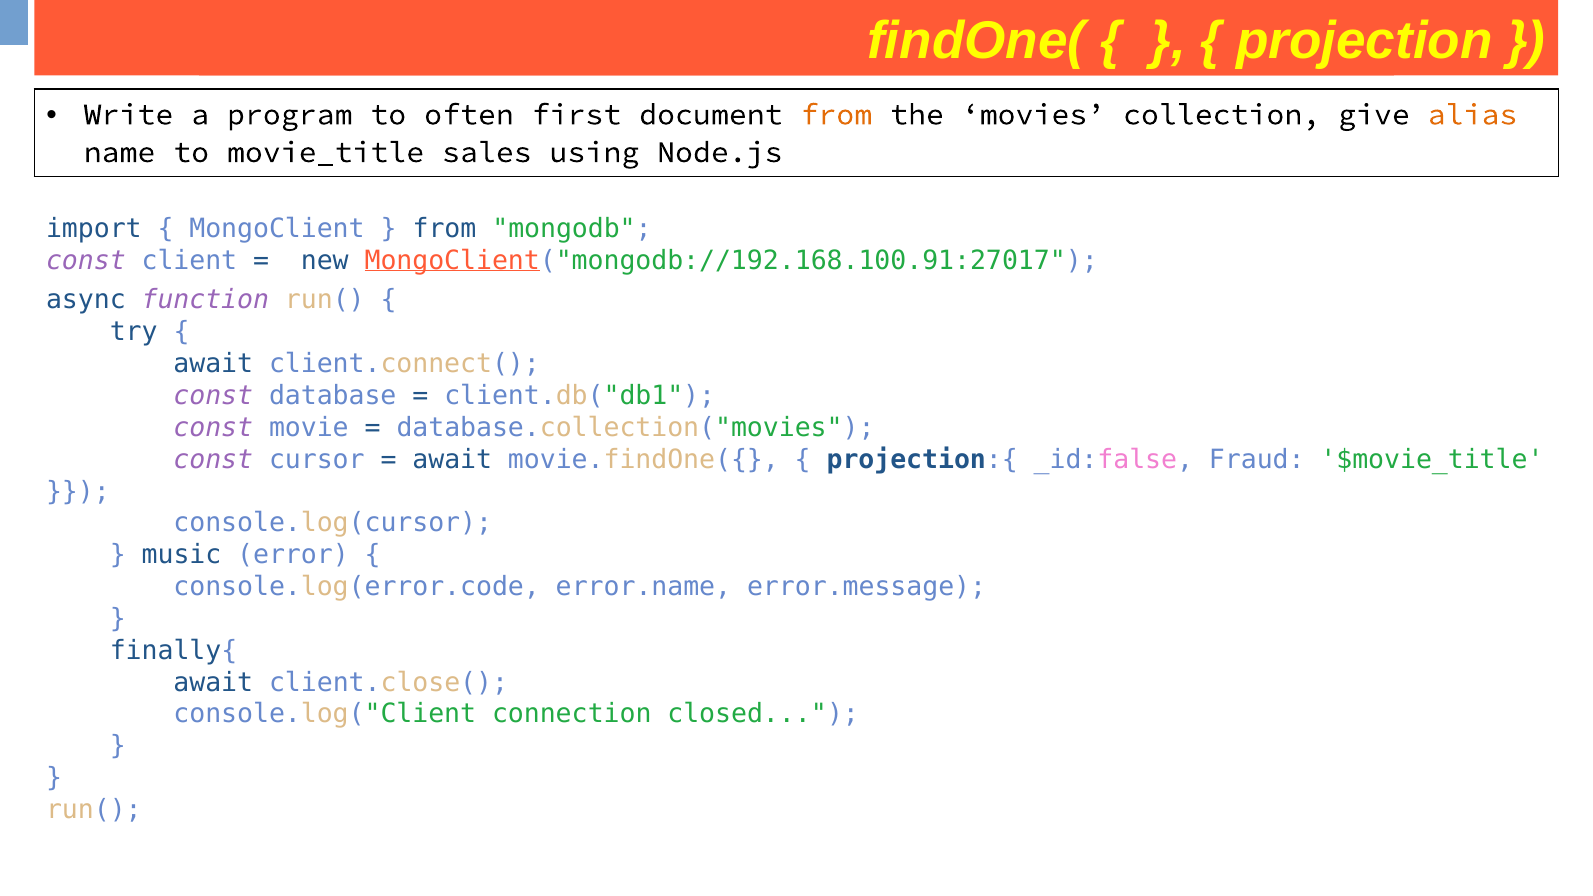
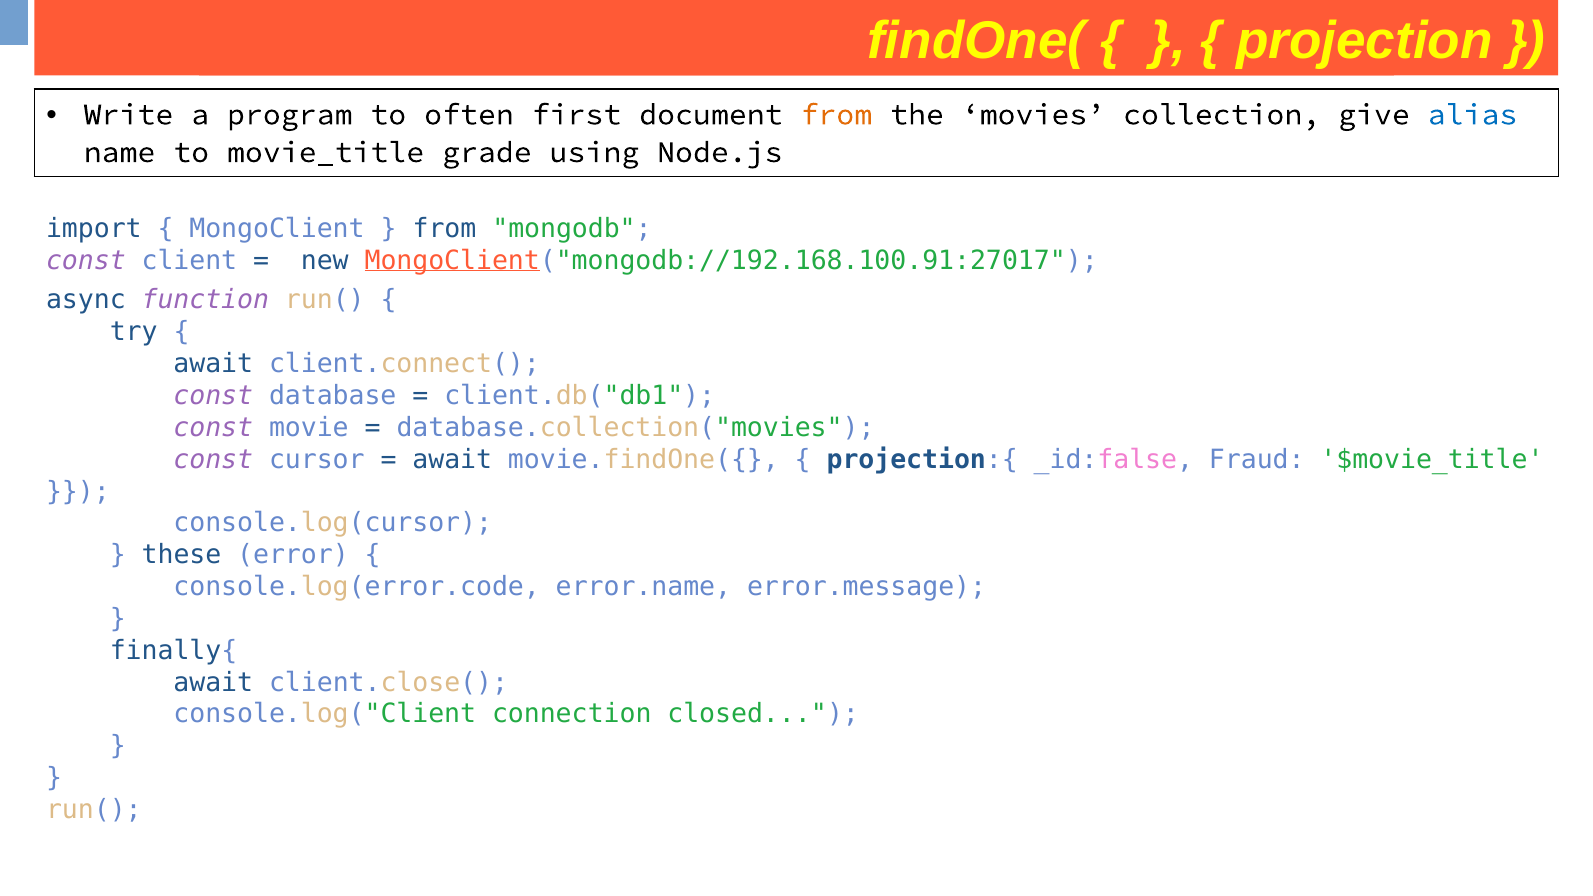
alias colour: orange -> blue (1473, 115)
sales: sales -> grade (487, 152)
music: music -> these (181, 555)
